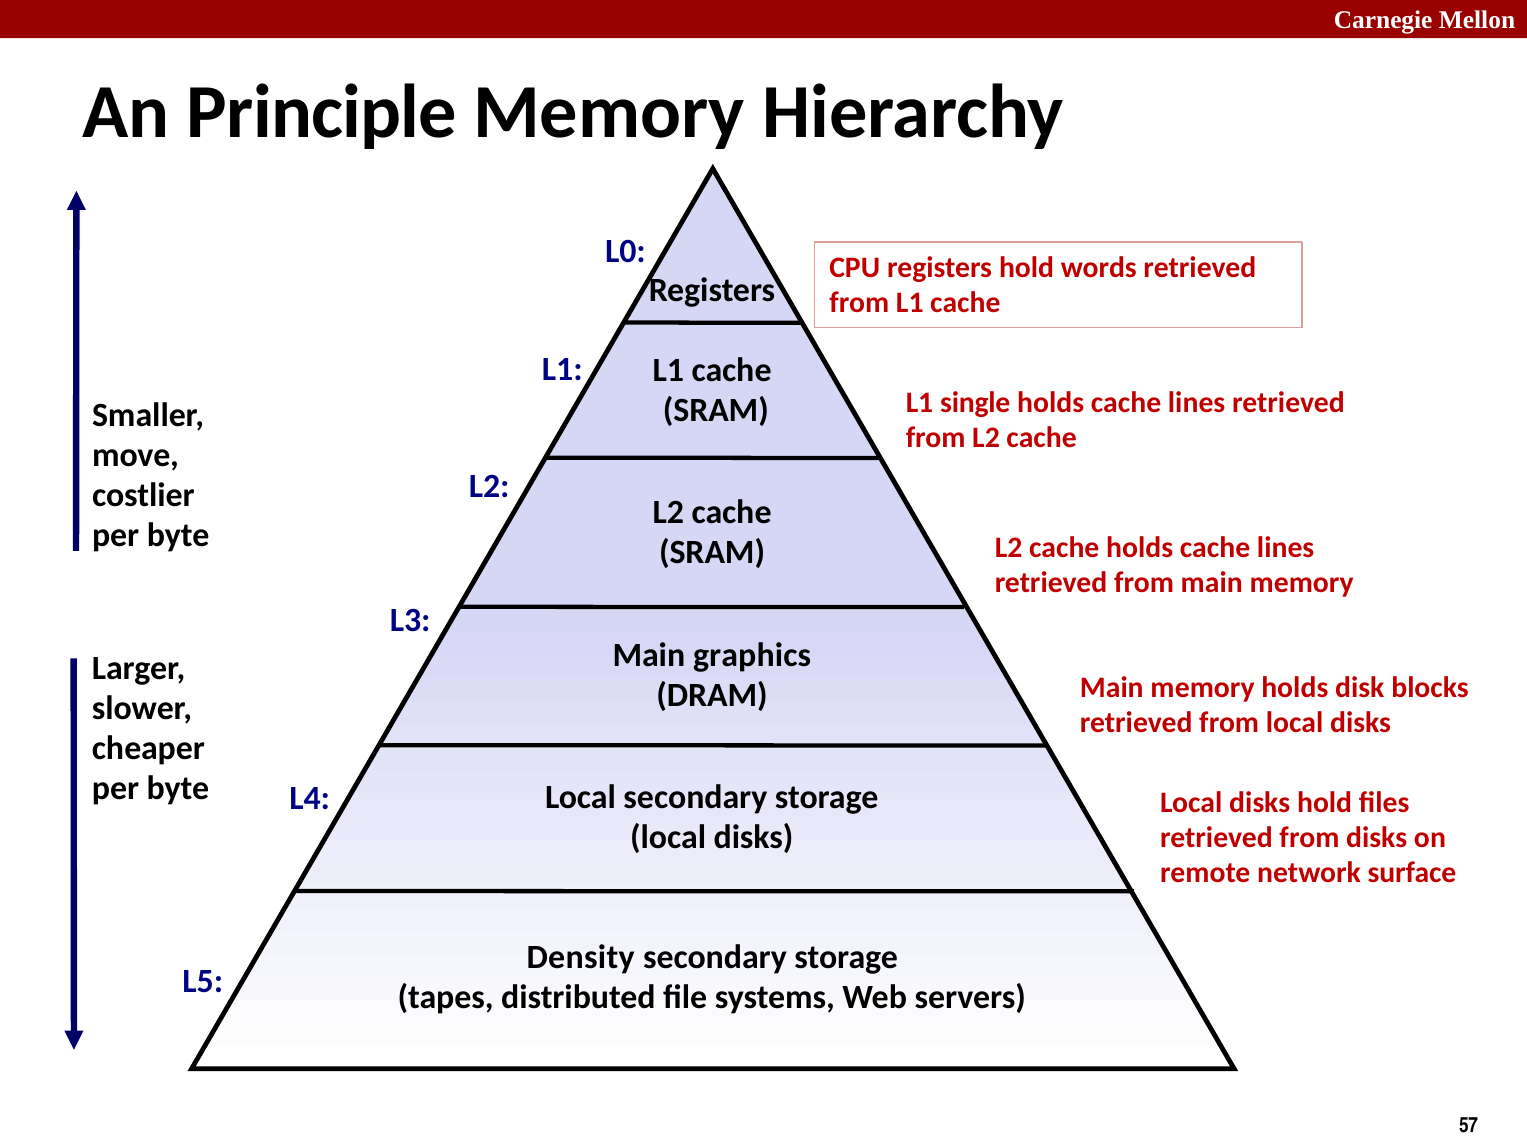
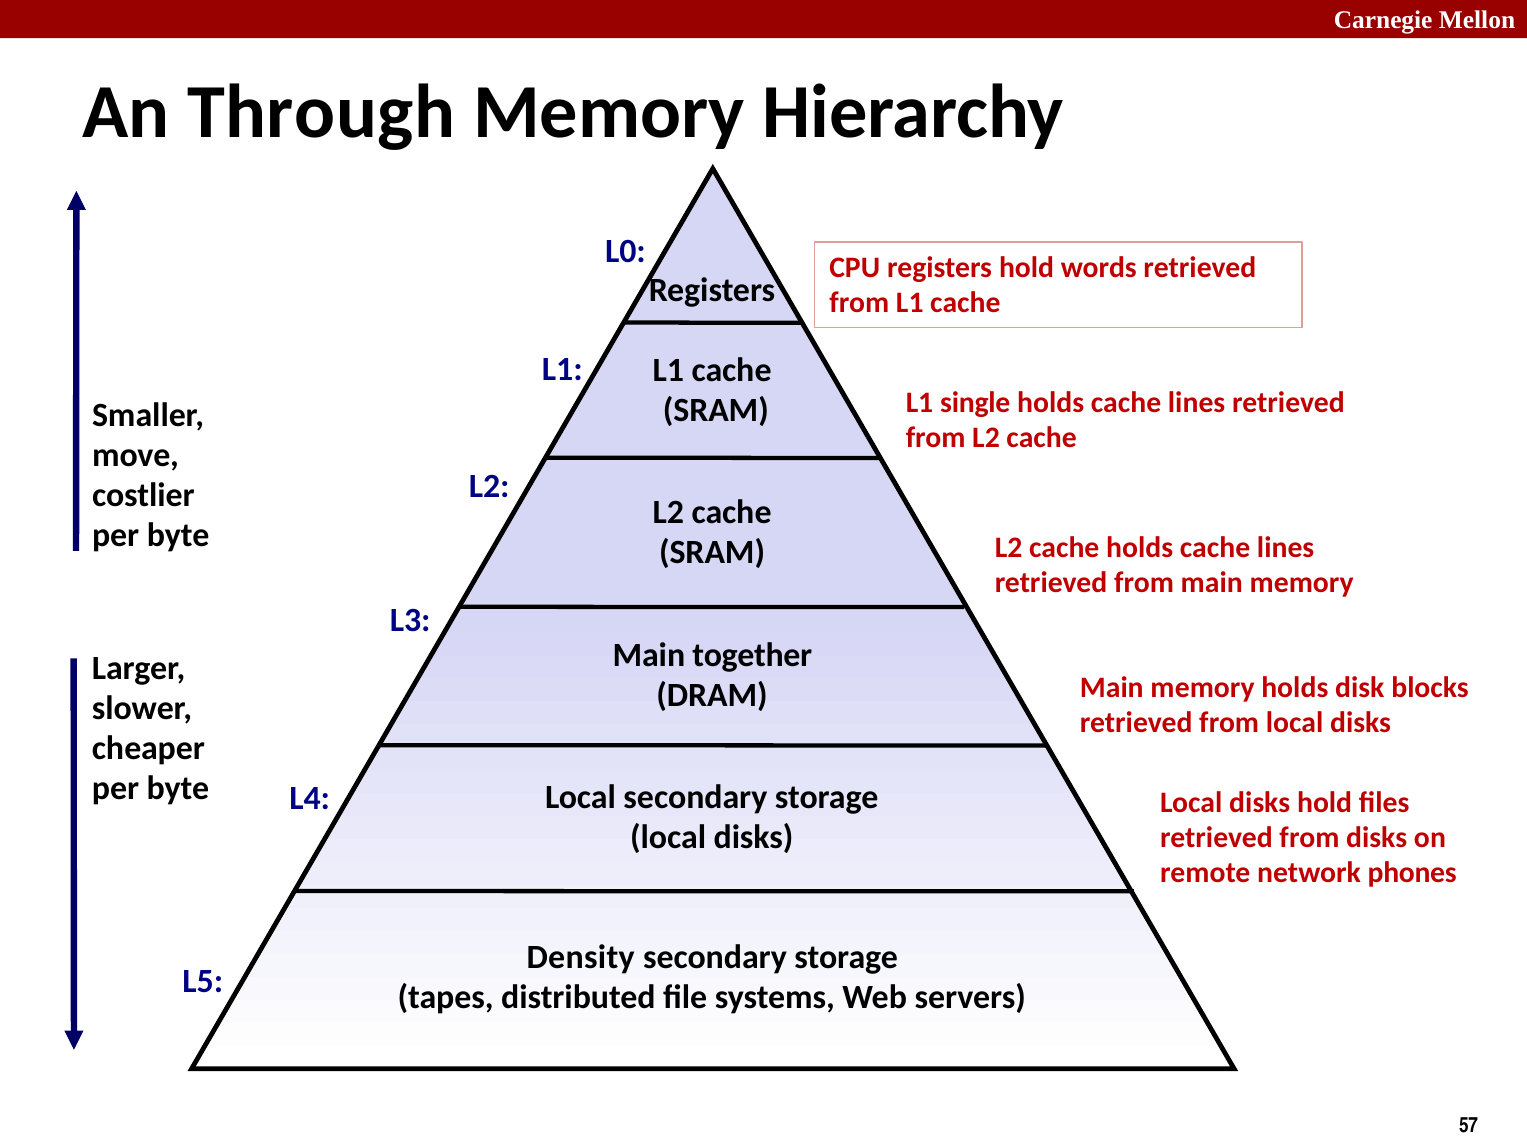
Principle: Principle -> Through (321, 112)
graphics: graphics -> together (752, 656)
surface: surface -> phones (1412, 873)
